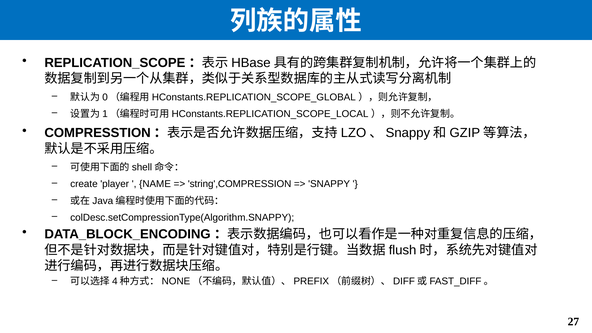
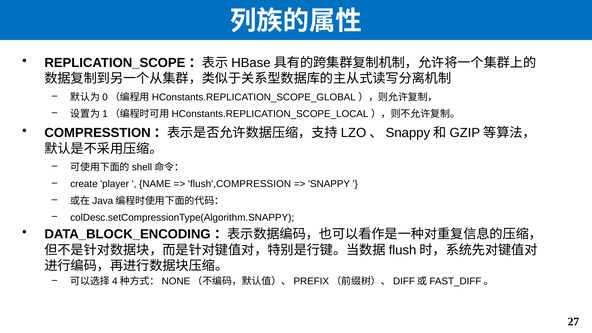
string',COMPRESSION: string',COMPRESSION -> flush',COMPRESSION (240, 184)
